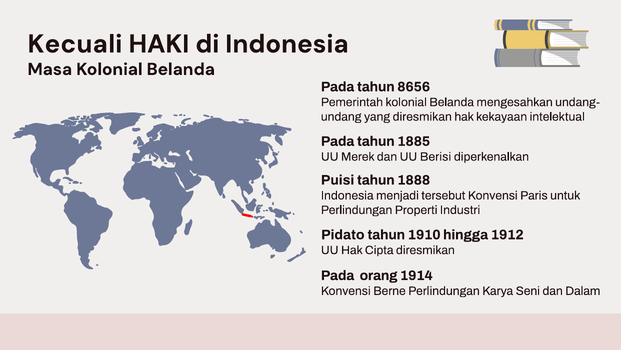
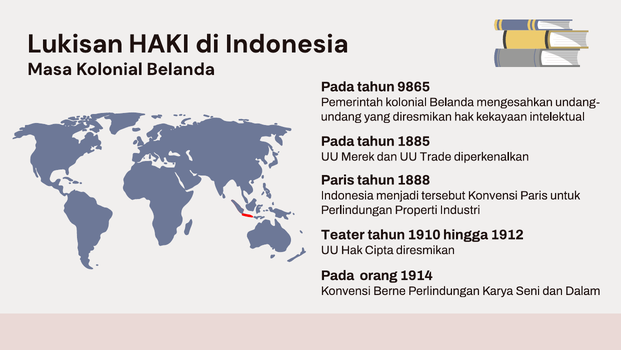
Kecuali: Kecuali -> Lukisan (75, 44)
8656: 8656 -> 9865 (414, 87)
Berisi: Berisi -> Trade (436, 156)
Puisi: Puisi -> Paris (338, 180)
Pidato: Pidato -> Teater (343, 234)
